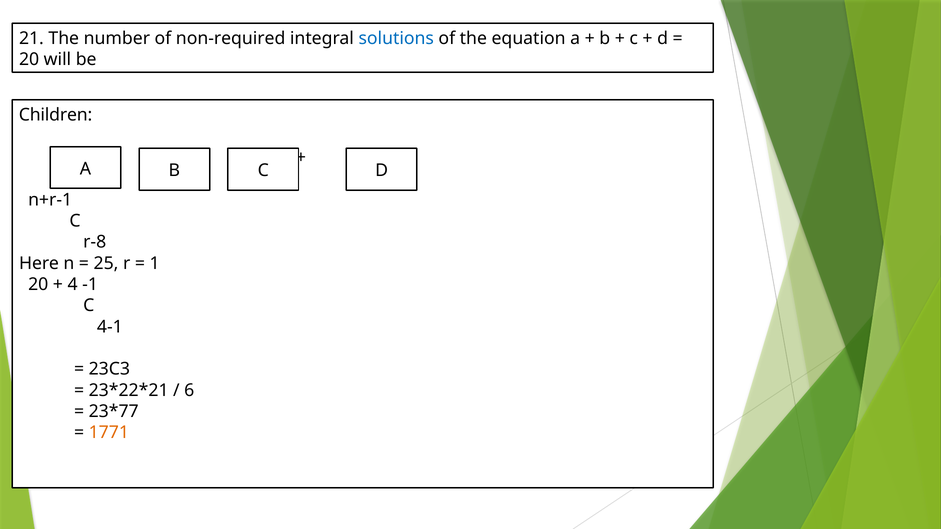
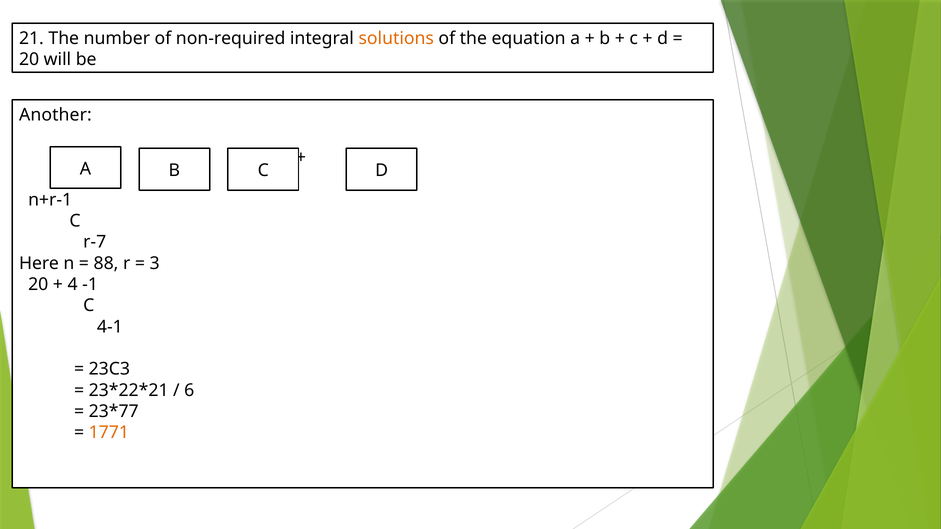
solutions colour: blue -> orange (396, 38)
Children: Children -> Another (55, 115)
r-8: r-8 -> r-7 (95, 242)
25: 25 -> 88 (106, 263)
1: 1 -> 3 (155, 263)
